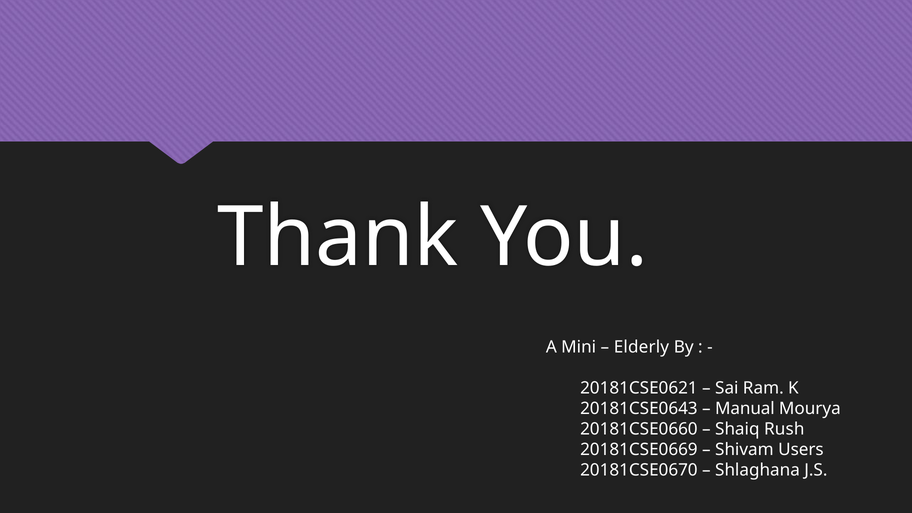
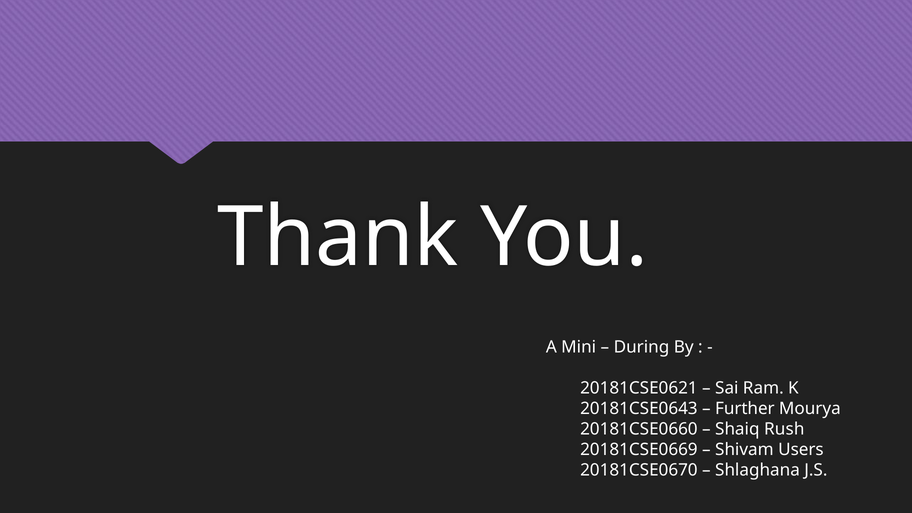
Elderly: Elderly -> During (641, 347)
Manual: Manual -> Further (745, 408)
